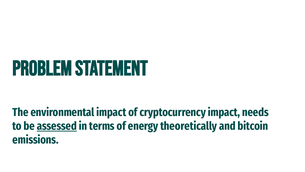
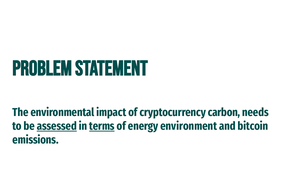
cryptocurrency impact: impact -> carbon (224, 112)
terms underline: none -> present (102, 126)
theoretically: theoretically -> environment (189, 126)
